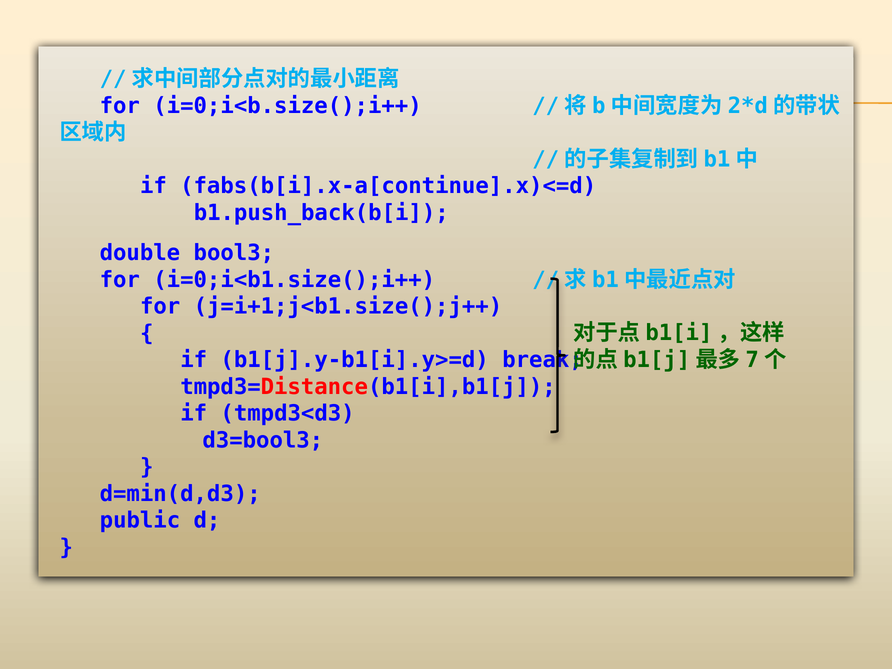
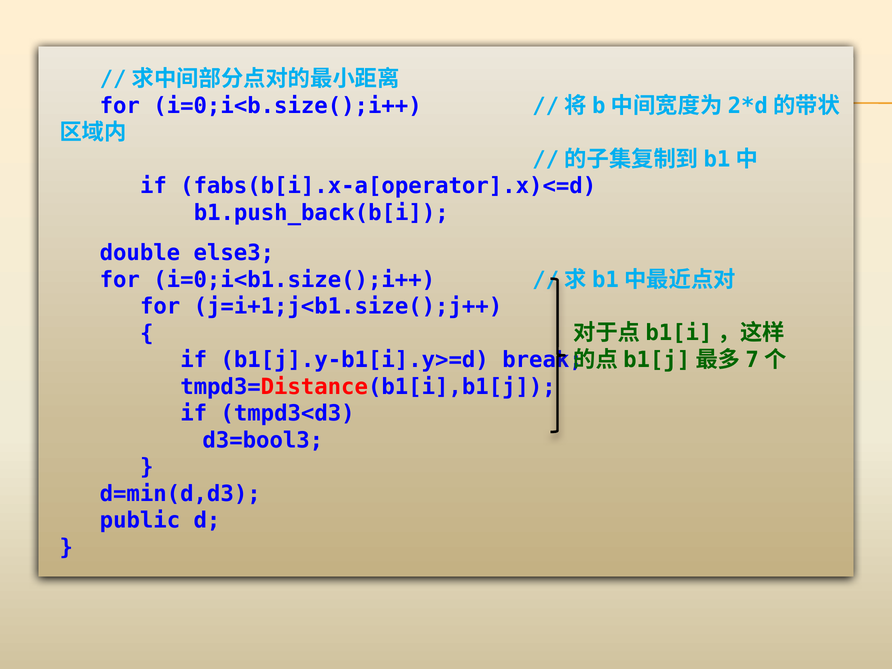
fabs(b[i].x-a[continue].x)<=d: fabs(b[i].x-a[continue].x)<=d -> fabs(b[i].x-a[operator].x)<=d (388, 186)
bool3: bool3 -> else3 (234, 253)
